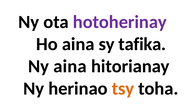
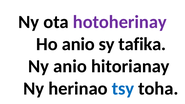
Ho aina: aina -> anio (78, 44)
Ny aina: aina -> anio (70, 66)
tsy colour: orange -> blue (123, 89)
